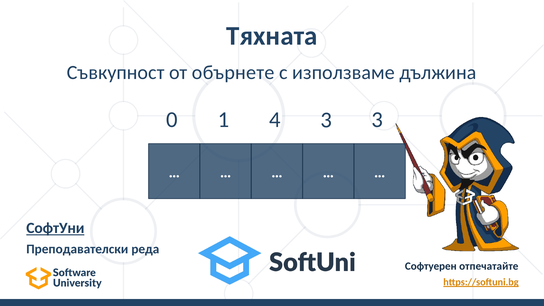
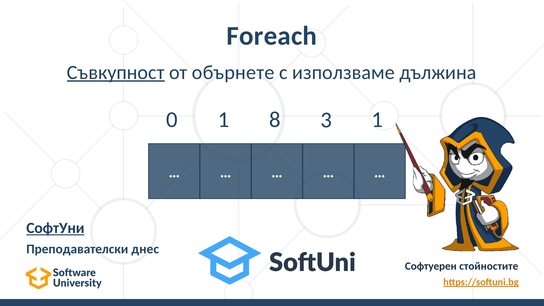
Тяхната: Тяхната -> Foreach (272, 36)
Съвкупност underline: none -> present (116, 72)
4: 4 -> 8 (275, 120)
3 3: 3 -> 1 (377, 120)
реда: реда -> днес (145, 249)
отпечатайте: отпечатайте -> стойностите (489, 266)
